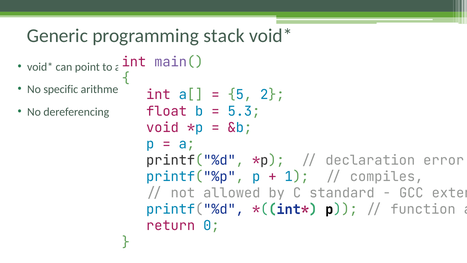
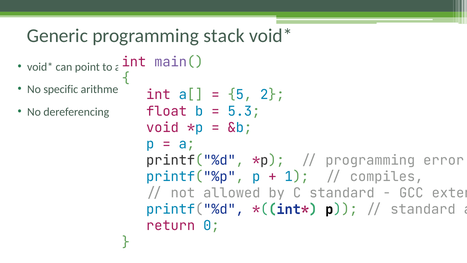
declaration: declaration -> programming (370, 160)
function: function -> standard (423, 209)
